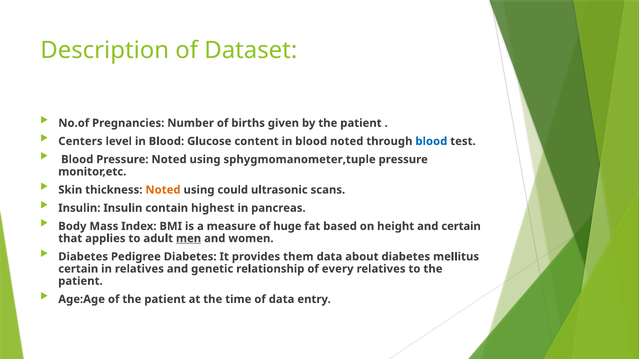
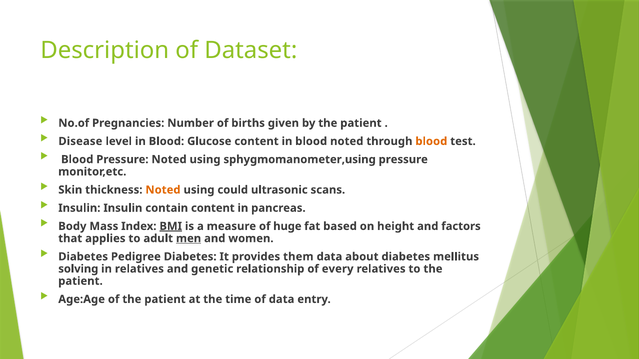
Centers: Centers -> Disease (80, 141)
blood colour: blue -> orange (431, 141)
sphygmomanometer,tuple: sphygmomanometer,tuple -> sphygmomanometer,using (300, 160)
contain highest: highest -> content (213, 208)
BMI underline: none -> present (171, 226)
and certain: certain -> factors (461, 226)
certain: certain -> solving (78, 269)
